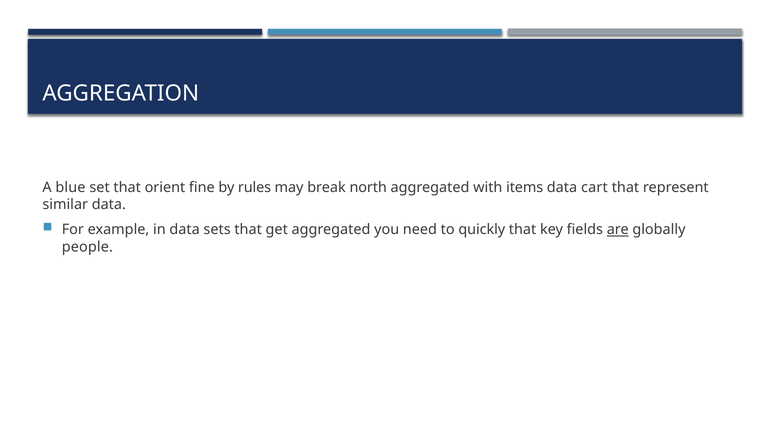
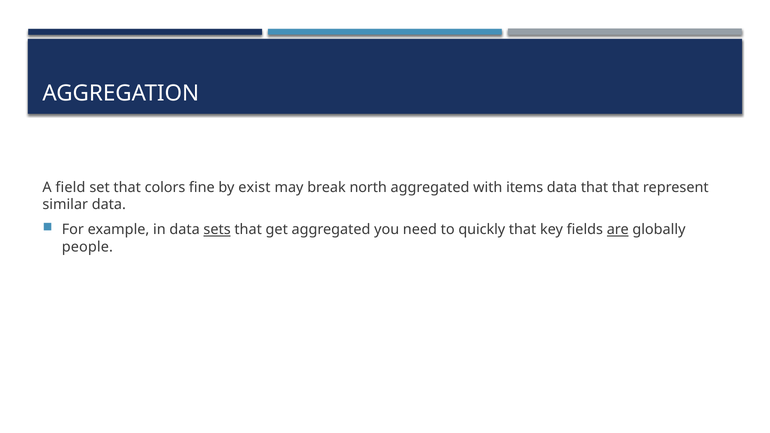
blue: blue -> field (70, 187)
orient: orient -> colors (165, 187)
rules: rules -> exist (254, 187)
data cart: cart -> that (595, 187)
sets underline: none -> present (217, 230)
